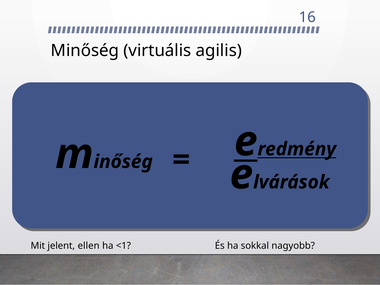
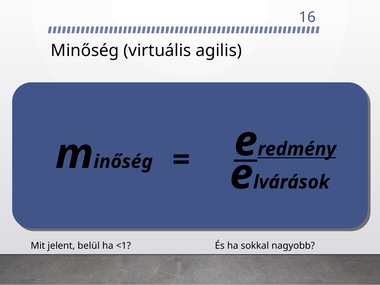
ellen: ellen -> belül (89, 246)
